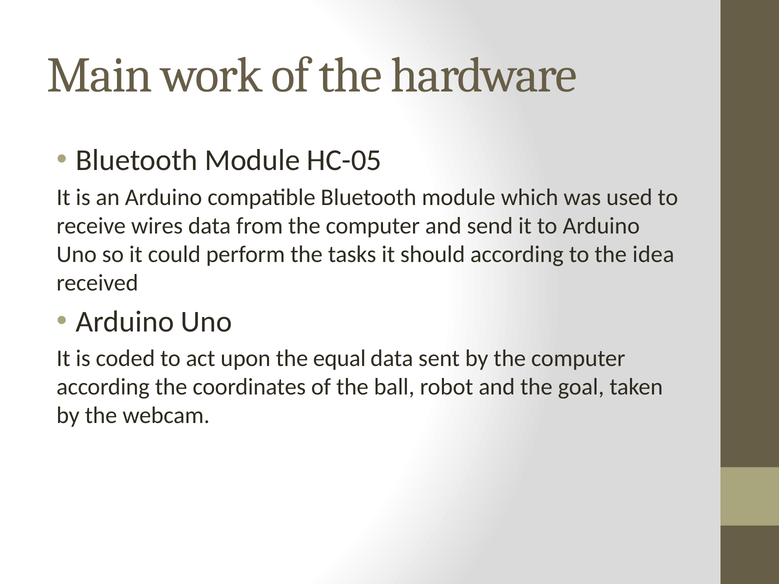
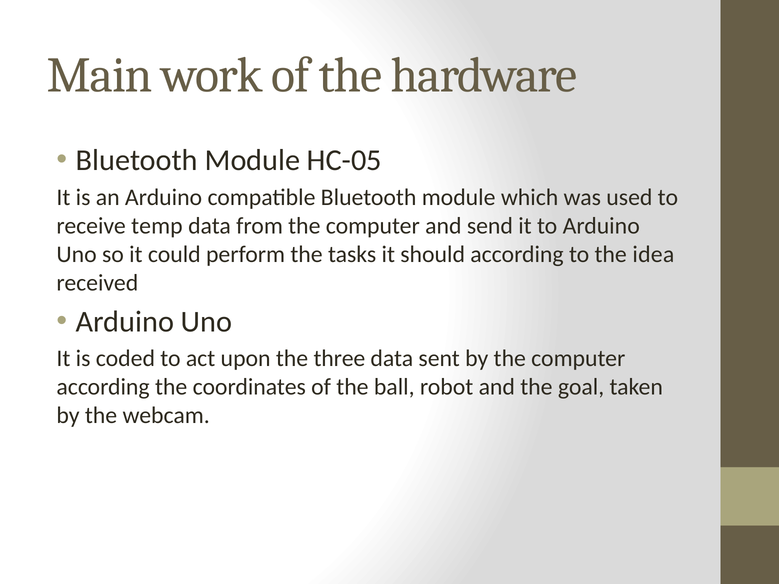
wires: wires -> temp (157, 226)
equal: equal -> three (339, 359)
